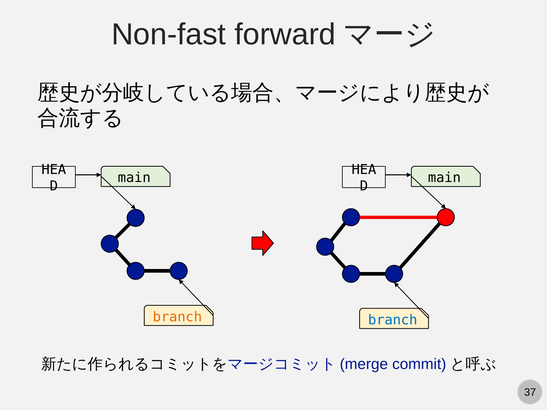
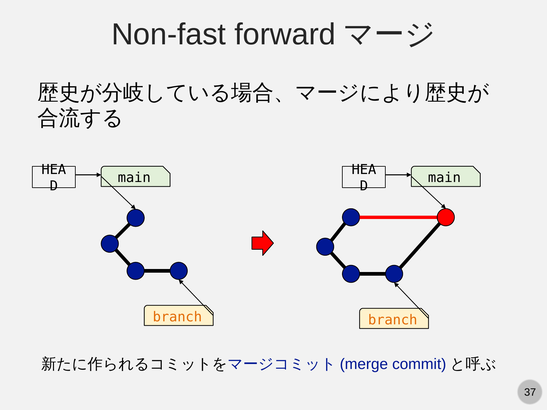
branch colour: blue -> orange (393, 320)
